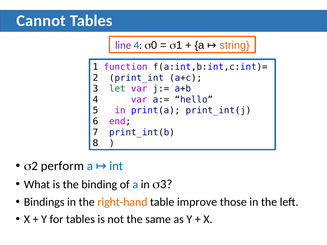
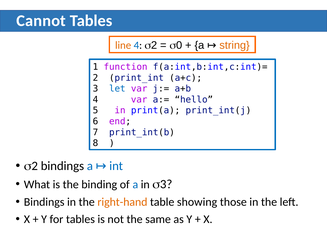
line colour: purple -> orange (123, 45)
0: 0 -> 2 (154, 45)
1: 1 -> 0 (179, 45)
let colour: green -> blue (117, 89)
2 perform: perform -> bindings (62, 166)
improve: improve -> showing (197, 202)
